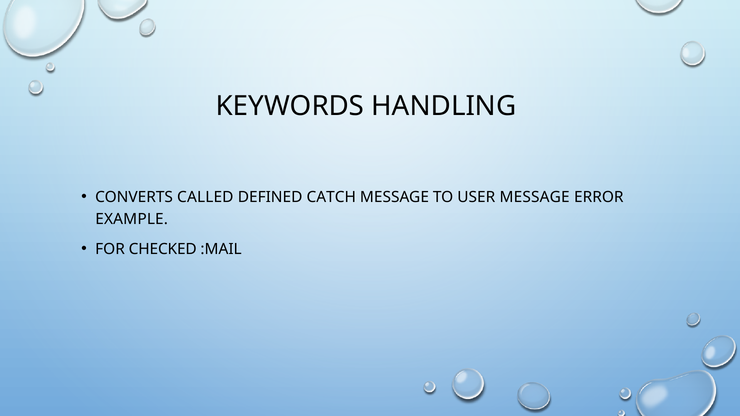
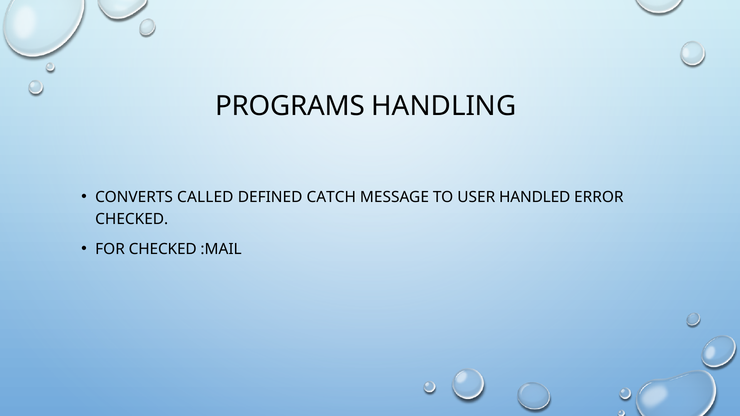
KEYWORDS: KEYWORDS -> PROGRAMS (290, 106)
USER MESSAGE: MESSAGE -> HANDLED (535, 197)
EXAMPLE: EXAMPLE -> CHECKED (132, 219)
